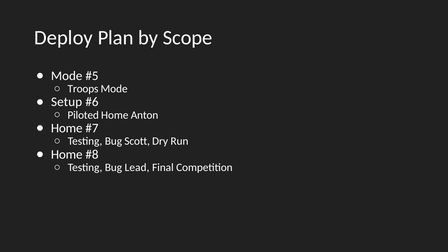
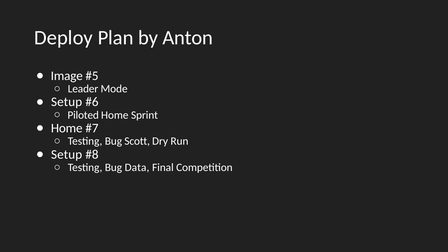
Scope: Scope -> Anton (188, 38)
Mode: Mode -> Image (67, 76)
Troops: Troops -> Leader (83, 89)
Anton: Anton -> Sprint (144, 115)
Home: Home -> Setup (67, 154)
Lead: Lead -> Data (137, 167)
